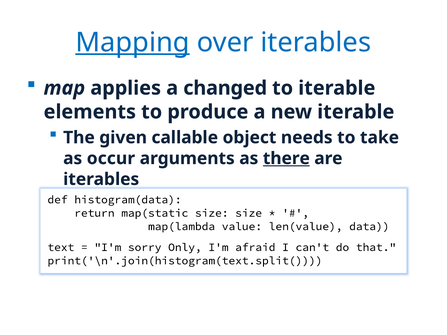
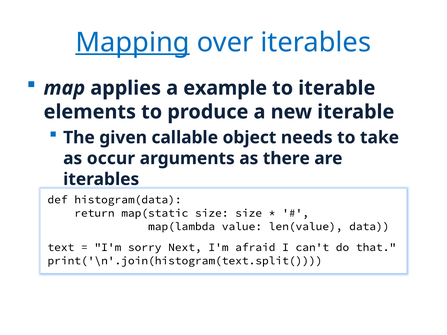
changed: changed -> example (225, 88)
there underline: present -> none (286, 159)
Only: Only -> Next (185, 247)
